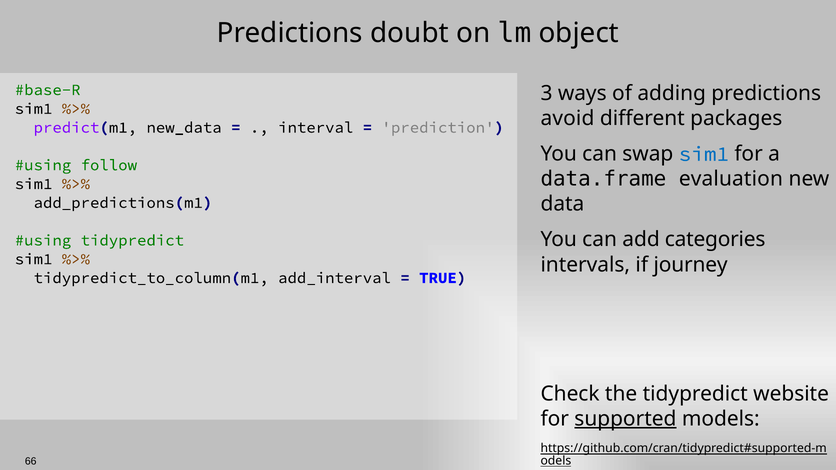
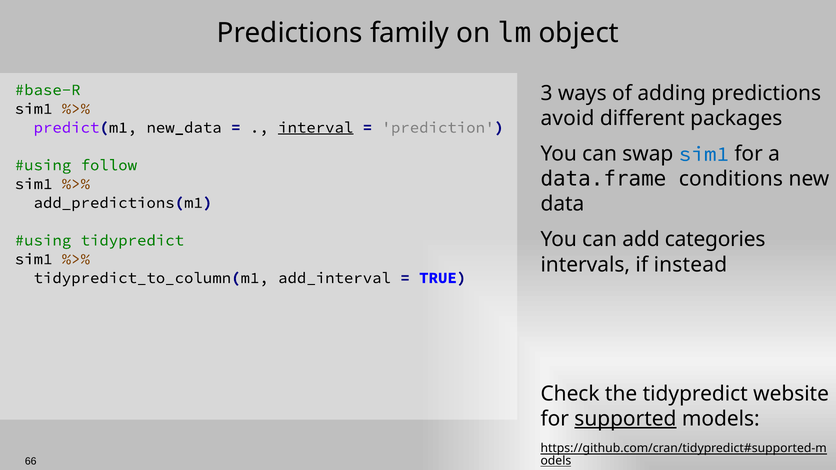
doubt: doubt -> family (410, 33)
interval underline: none -> present (316, 128)
evaluation: evaluation -> conditions (731, 179)
journey: journey -> instead (690, 265)
